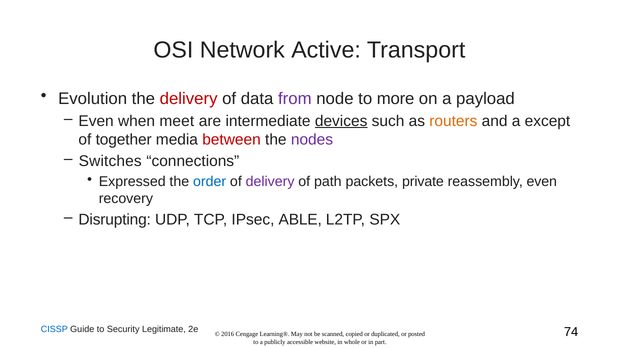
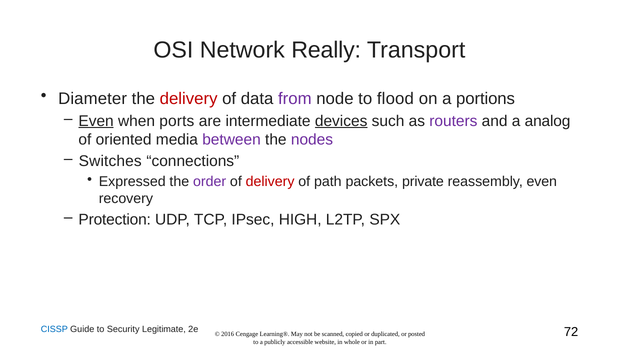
Active: Active -> Really (326, 50)
Evolution: Evolution -> Diameter (93, 99)
more: more -> flood (395, 99)
payload: payload -> portions (486, 99)
Even underline: none -> present (96, 121)
meet: meet -> ports (177, 121)
routers colour: orange -> purple (453, 121)
except: except -> analog (548, 121)
together: together -> oriented (124, 140)
between colour: red -> purple (232, 140)
order colour: blue -> purple (210, 182)
delivery colour: purple -> red (270, 182)
Disrupting: Disrupting -> Protection (115, 220)
ABLE: ABLE -> HIGH (300, 220)
74: 74 -> 72 (571, 332)
